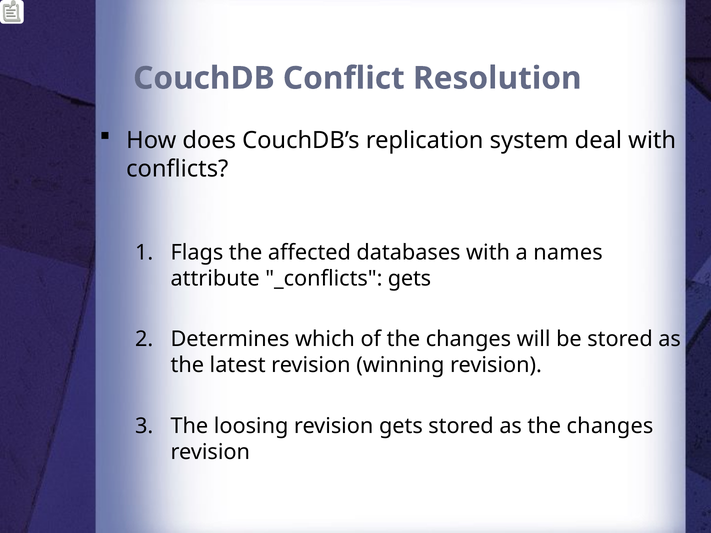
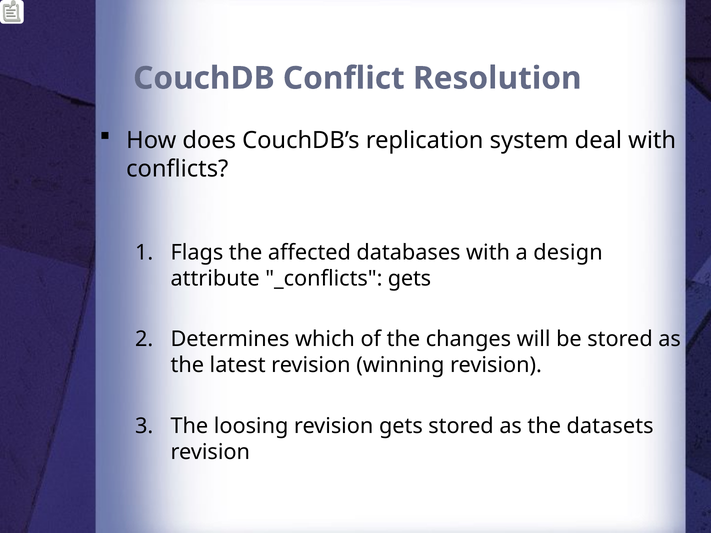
names: names -> design (568, 253)
as the changes: changes -> datasets (610, 426)
